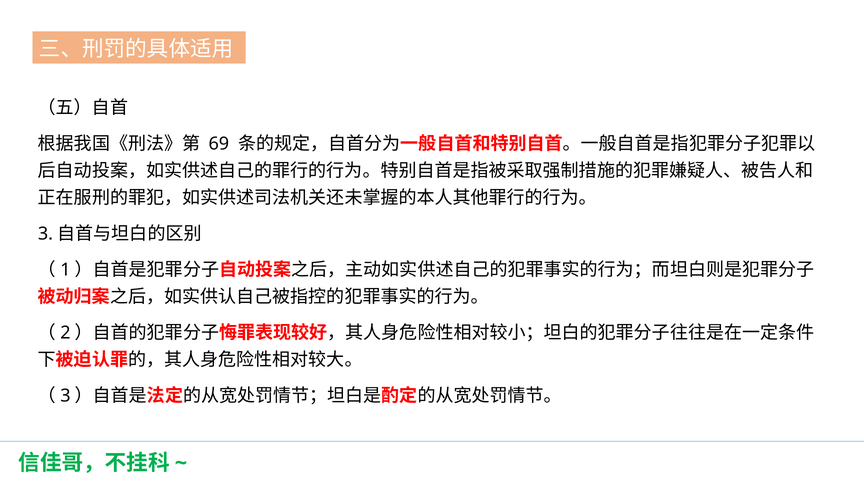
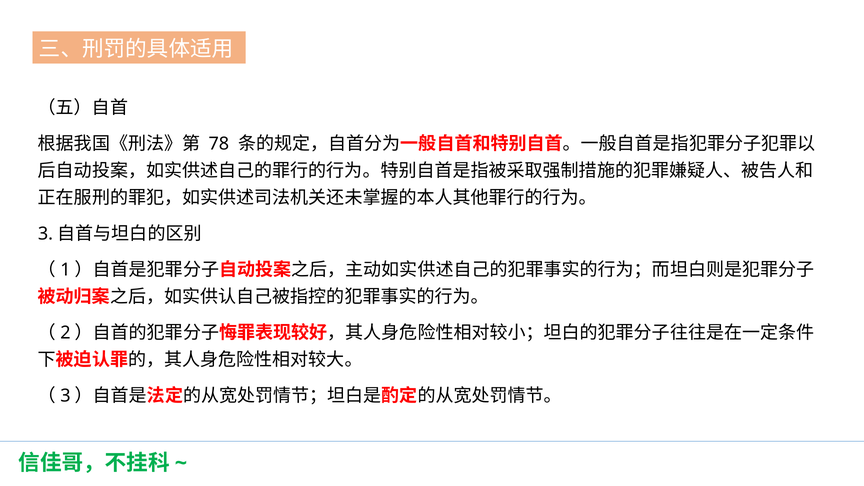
69: 69 -> 78 (219, 144)
